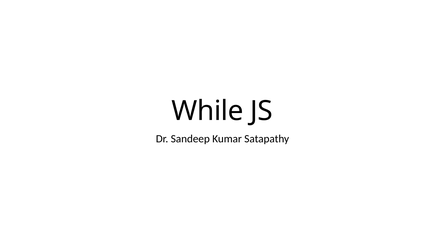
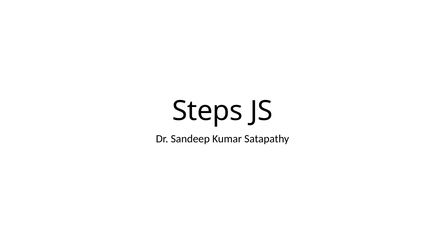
While: While -> Steps (208, 111)
